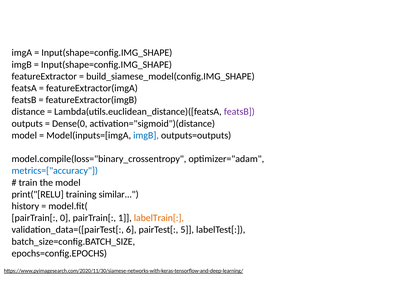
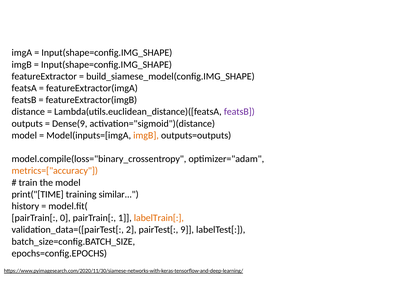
Dense(0: Dense(0 -> Dense(9 (70, 124)
imgB colour: blue -> orange (146, 136)
metrics=["accuracy colour: blue -> orange (55, 171)
print("[RELU: print("[RELU -> print("[TIME (38, 195)
6: 6 -> 2 (131, 230)
5: 5 -> 9 (187, 230)
